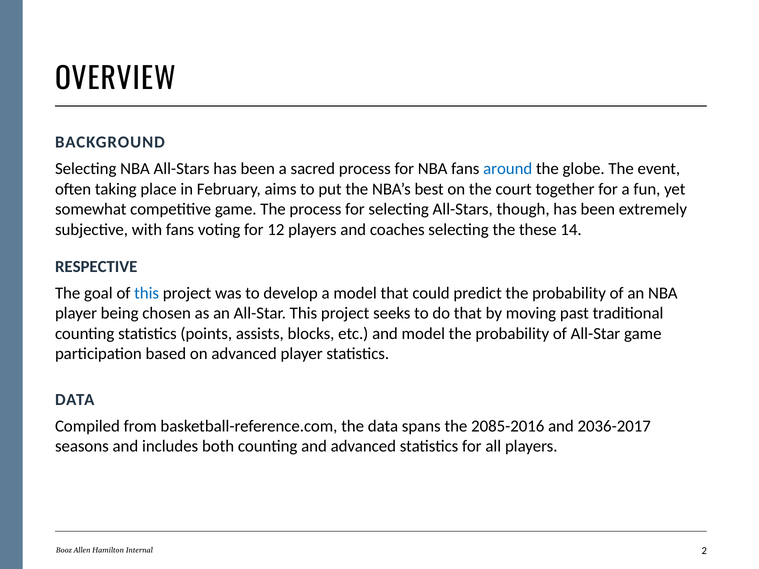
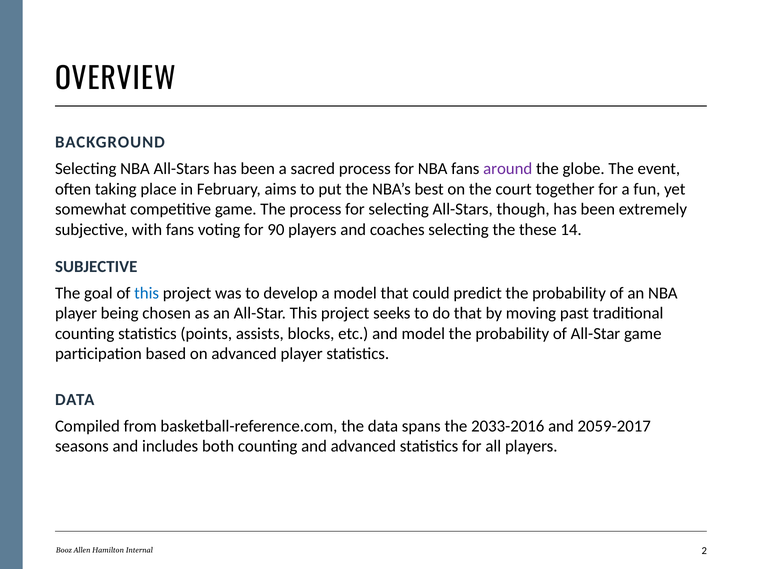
around colour: blue -> purple (508, 169)
12: 12 -> 90 (276, 230)
RESPECTIVE: RESPECTIVE -> SUBJECTIVE (96, 267)
2085-2016: 2085-2016 -> 2033-2016 (508, 426)
2036-2017: 2036-2017 -> 2059-2017 (614, 426)
